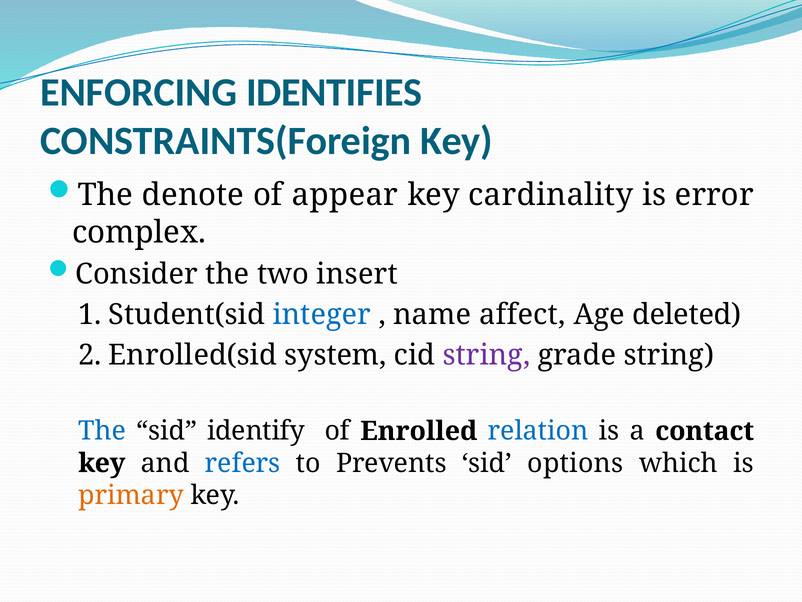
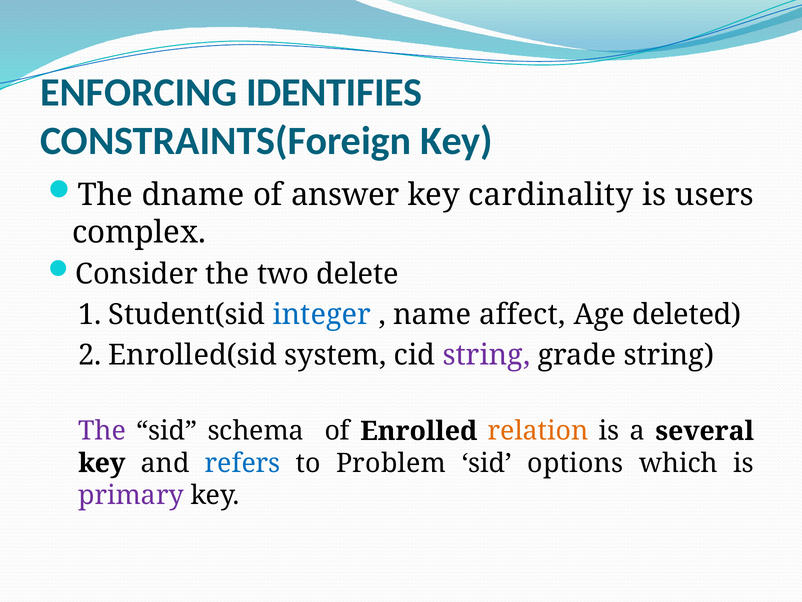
denote: denote -> dname (193, 195)
appear: appear -> answer (345, 195)
error: error -> users (714, 195)
insert: insert -> delete (358, 274)
The colour: blue -> purple (102, 431)
identify: identify -> schema (256, 431)
relation colour: blue -> orange (538, 431)
contact: contact -> several (705, 431)
Prevents: Prevents -> Problem (391, 463)
primary colour: orange -> purple (131, 495)
